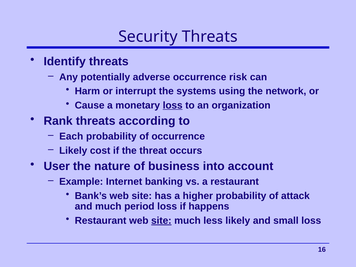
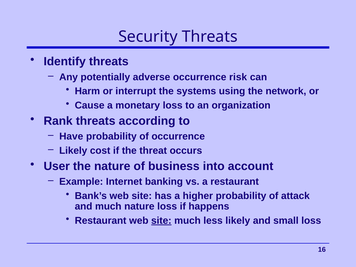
loss underline: present -> none (173, 105)
Each: Each -> Have (71, 136)
much period: period -> nature (139, 206)
